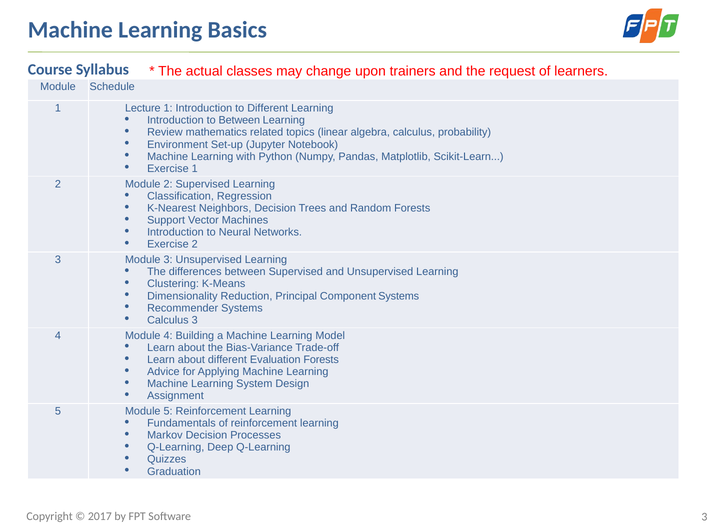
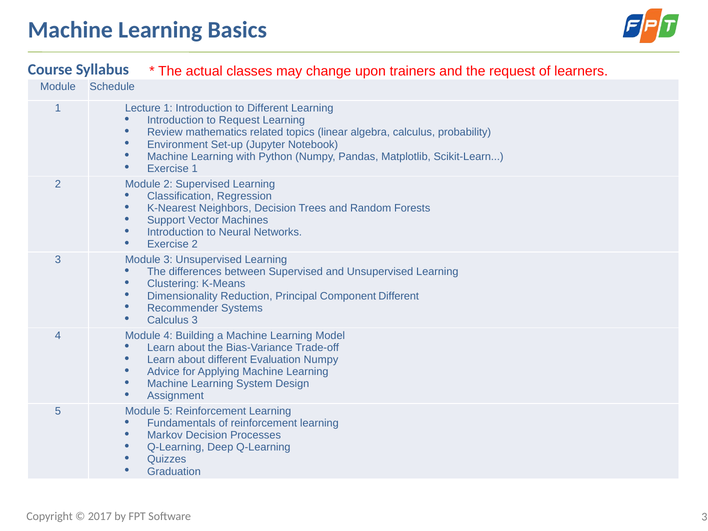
to Between: Between -> Request (239, 120)
Component Systems: Systems -> Different (399, 296)
Evaluation Forests: Forests -> Numpy (321, 360)
